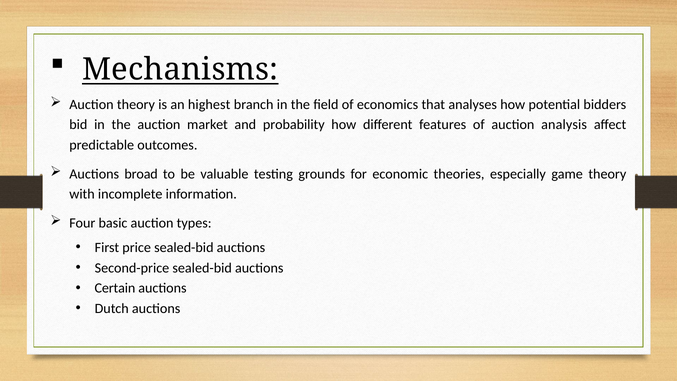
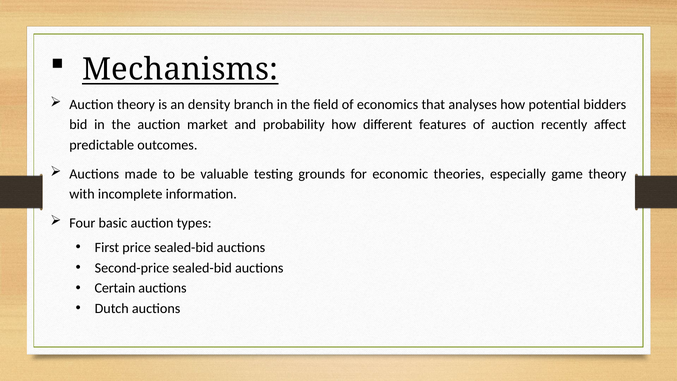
highest: highest -> density (209, 104)
analysis: analysis -> recently (564, 125)
broad: broad -> made (141, 174)
